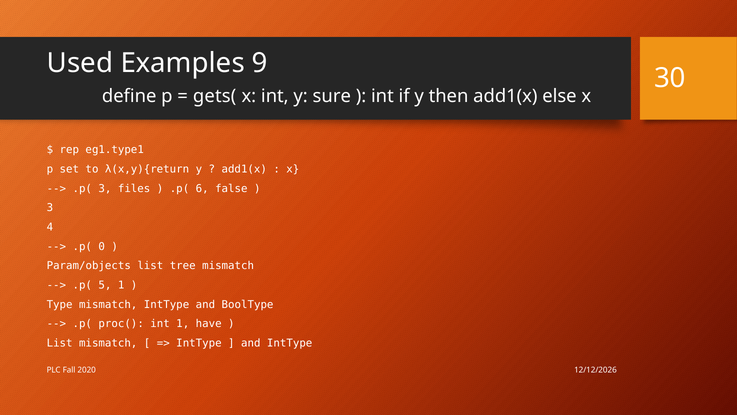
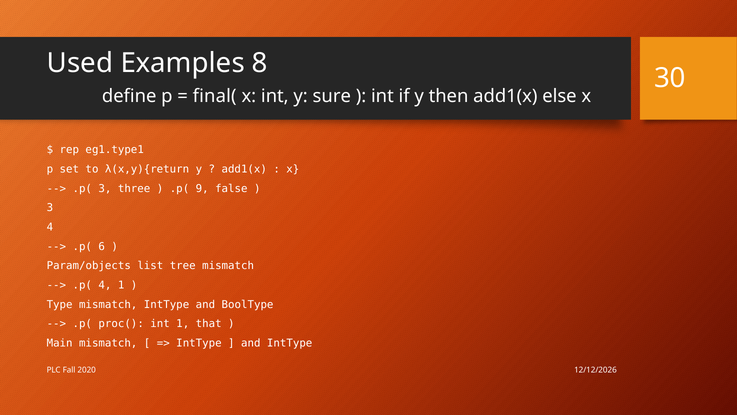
9: 9 -> 8 (260, 63)
gets(: gets( -> final( (215, 96)
files: files -> three (134, 188)
6: 6 -> 9 (202, 188)
0: 0 -> 6 (102, 246)
.p( 5: 5 -> 4 (105, 285)
have: have -> that (209, 323)
List: List -> Main (60, 343)
